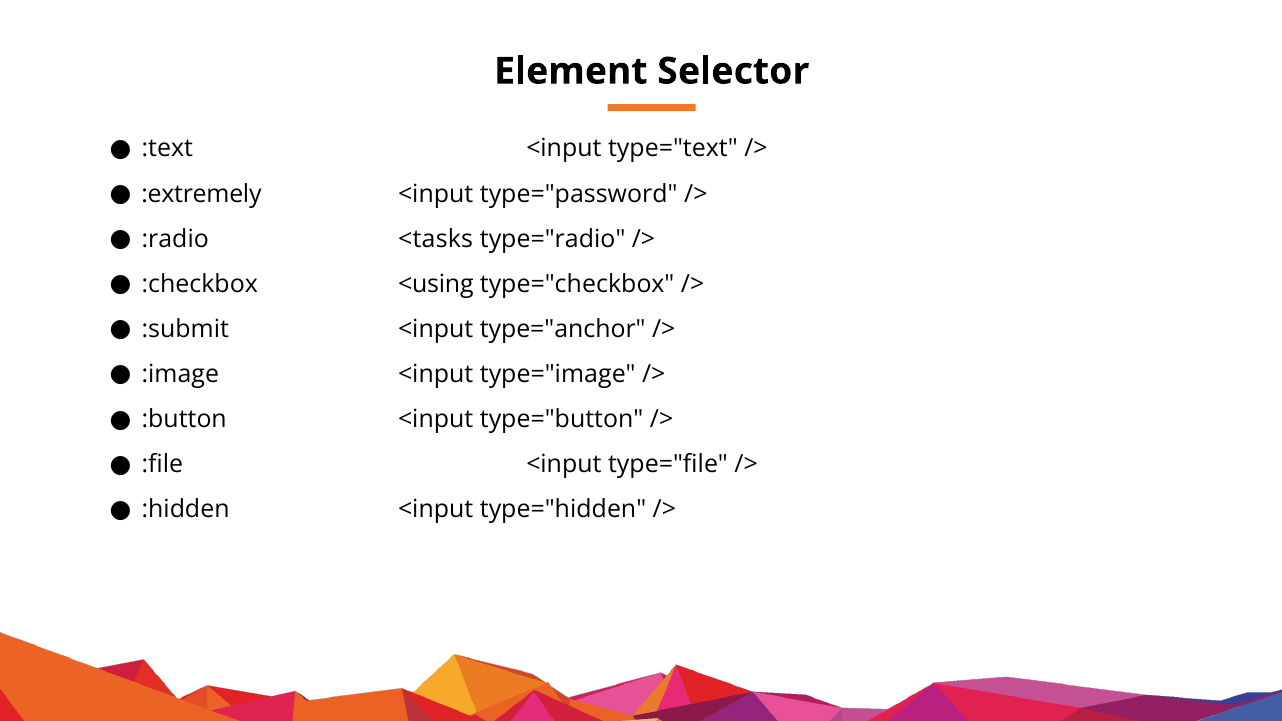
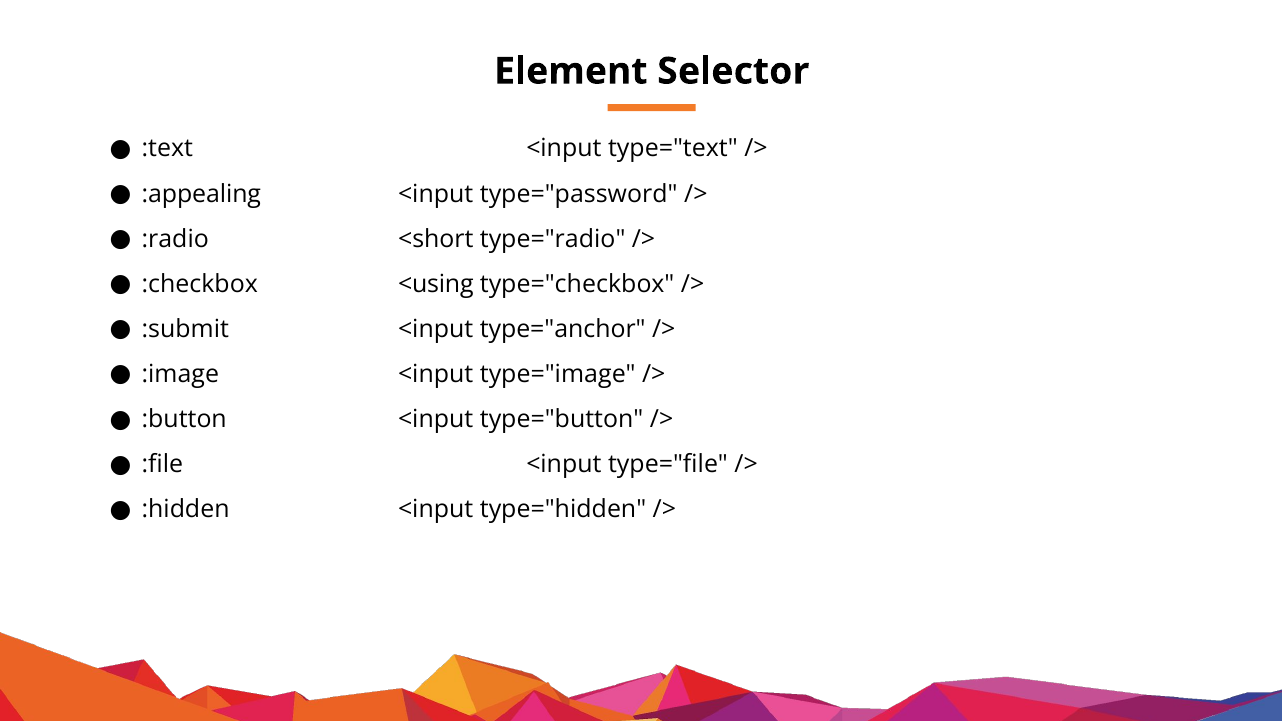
:extremely: :extremely -> :appealing (201, 194)
<tasks: <tasks -> <short (436, 239)
